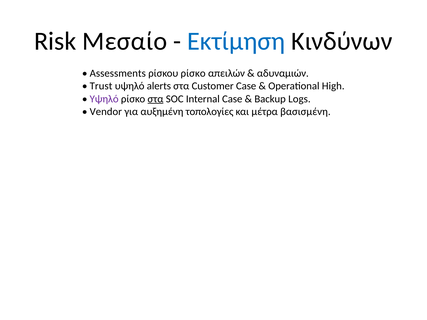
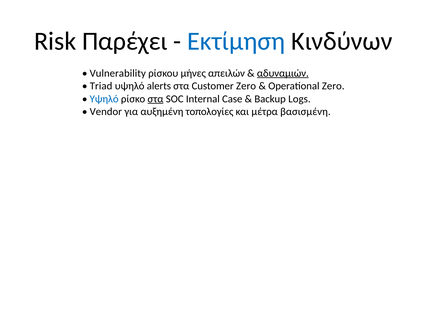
Μεσαίο: Μεσαίο -> Παρέχει (125, 41)
Assessments: Assessments -> Vulnerability (118, 73)
ρίσκου ρίσκο: ρίσκο -> μήνες (193, 73)
αδυναμιών underline: none -> present (283, 73)
Trust: Trust -> Triad (101, 86)
Customer Case: Case -> Zero (246, 86)
Operational High: High -> Zero (333, 86)
Υψηλό colour: purple -> blue (104, 99)
